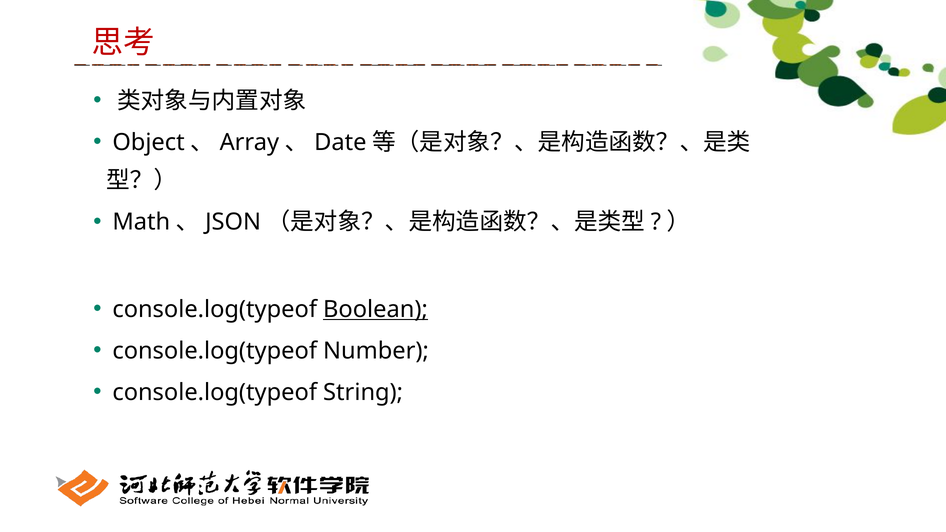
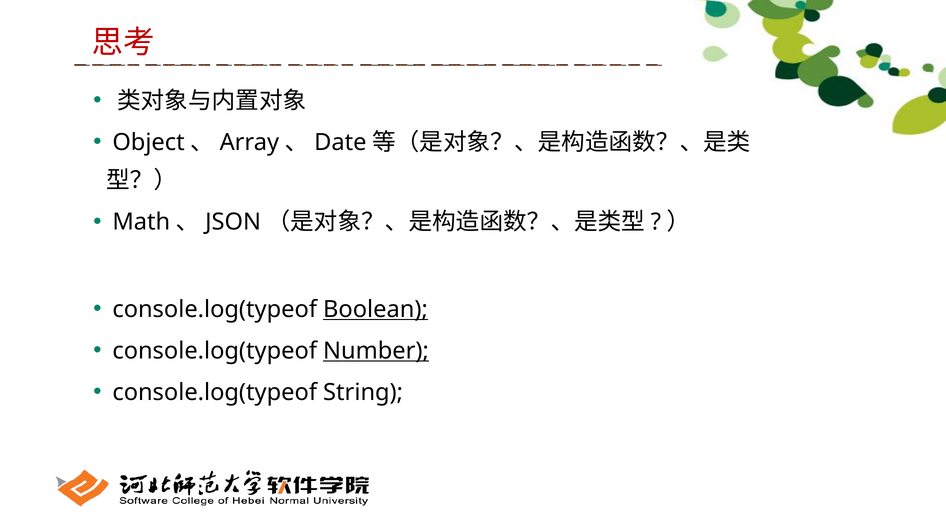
Number underline: none -> present (376, 351)
